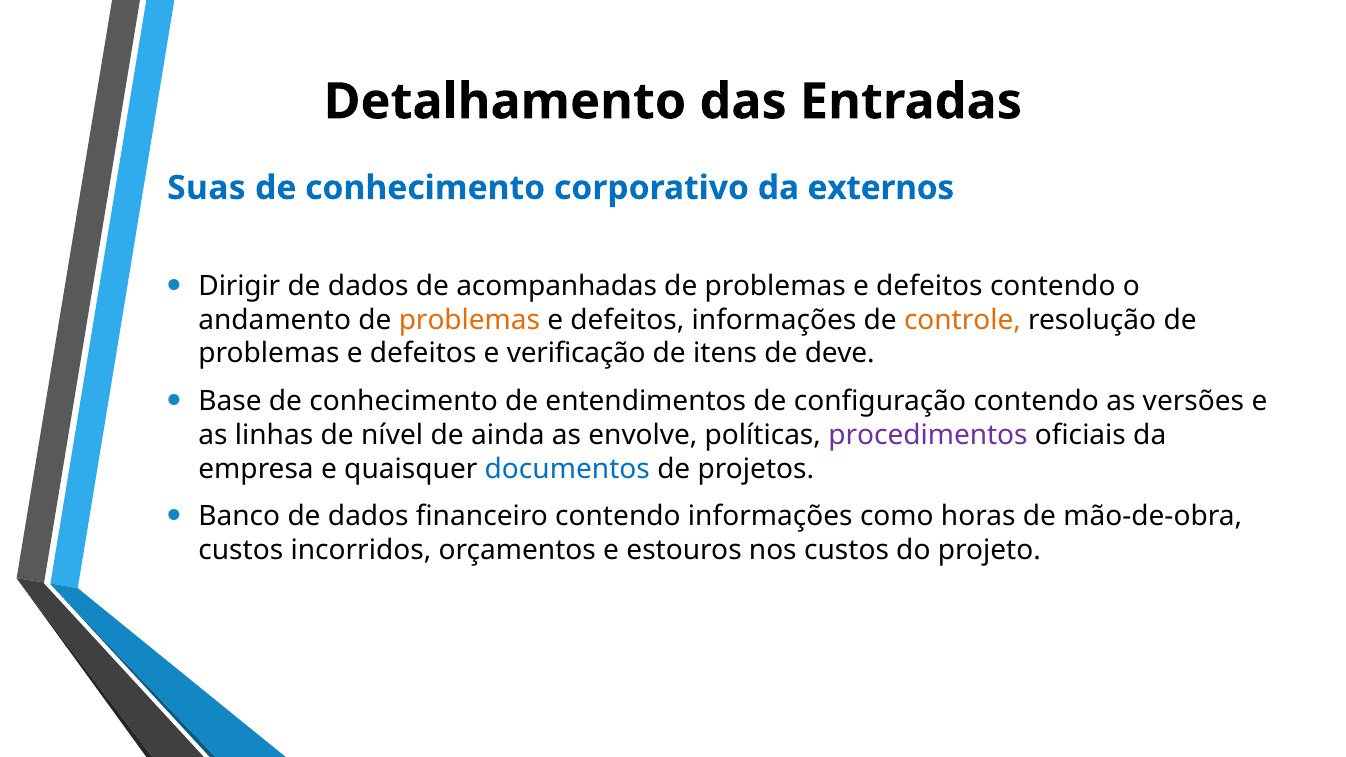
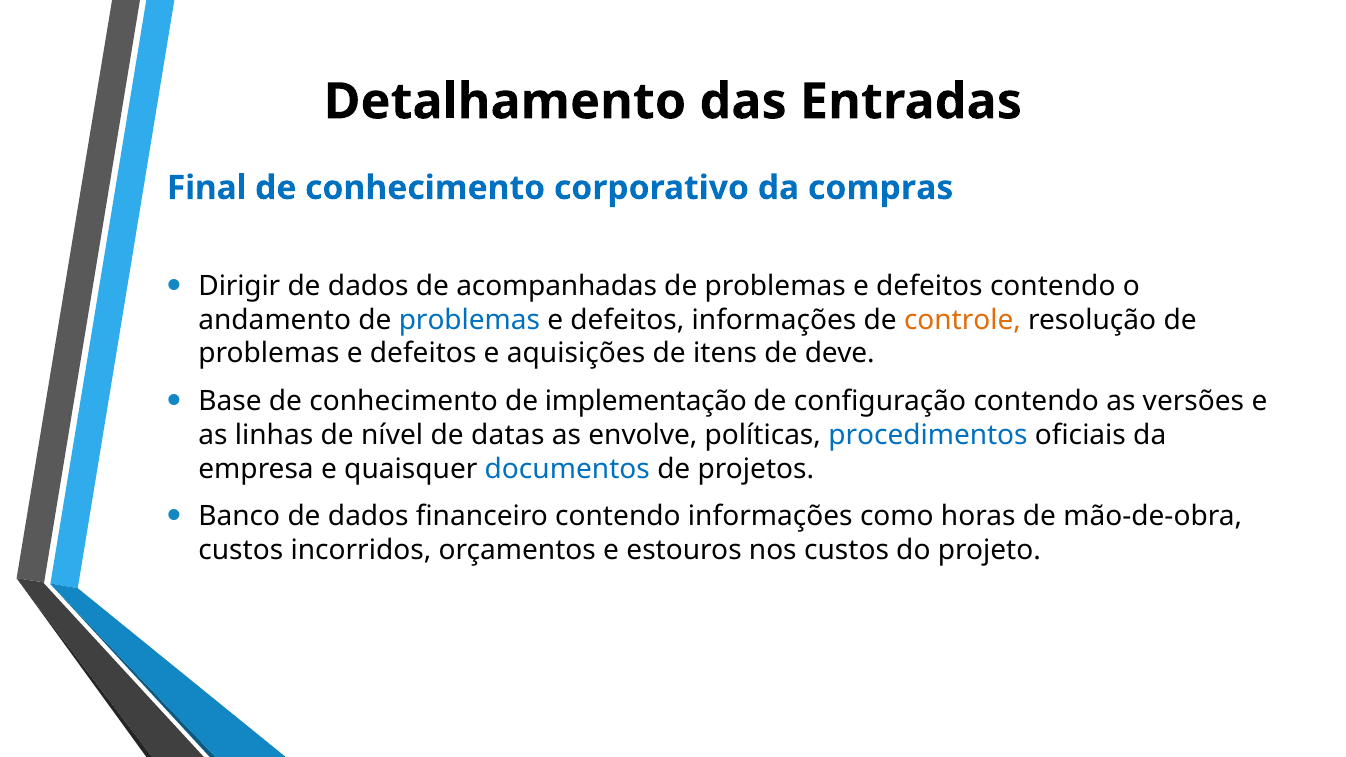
Suas: Suas -> Final (207, 188)
externos: externos -> compras (881, 188)
problemas colour: orange -> blue (469, 320)
verificação: verificação -> aquisições (576, 354)
entendimentos: entendimentos -> implementação (646, 401)
ainda: ainda -> datas (508, 435)
procedimentos colour: purple -> blue (928, 435)
